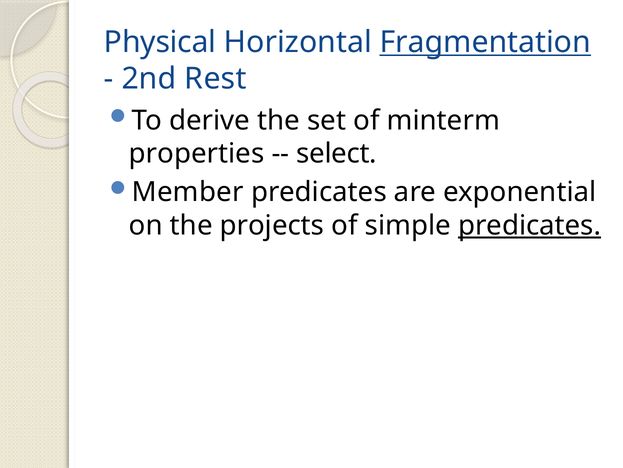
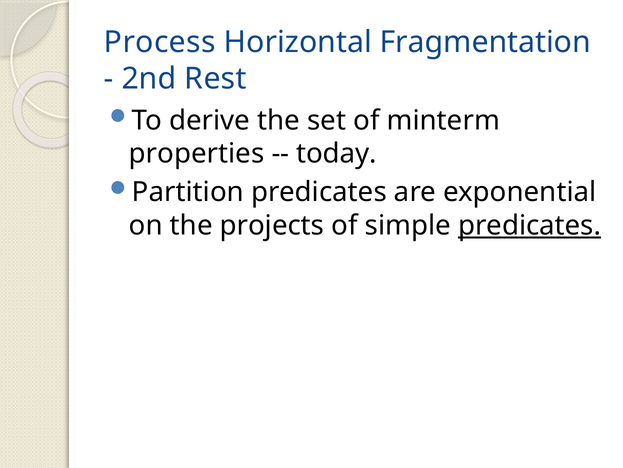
Physical: Physical -> Process (160, 42)
Fragmentation underline: present -> none (485, 42)
select: select -> today (337, 154)
Member: Member -> Partition (188, 192)
